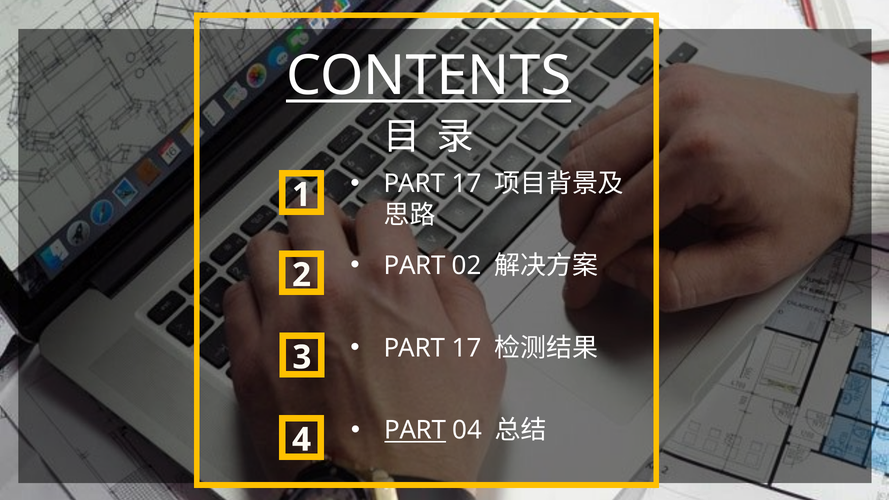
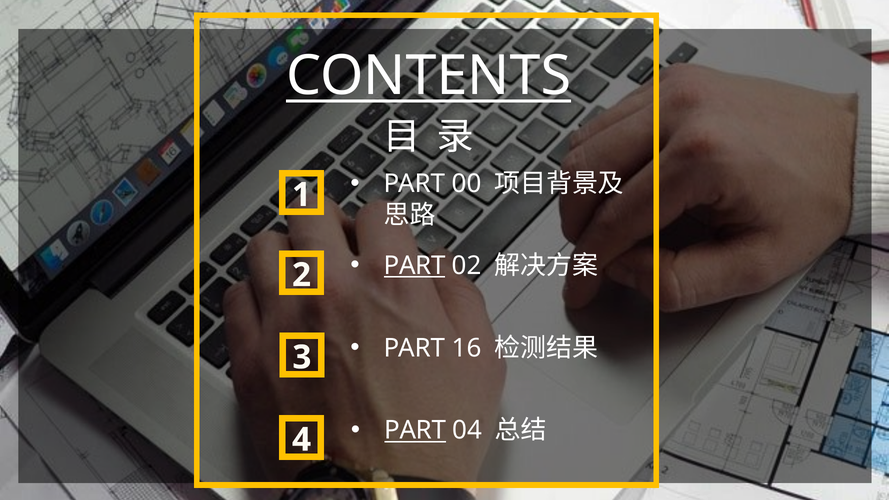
17: 17 -> 00 (467, 184)
PART underline: none -> present (415, 266)
17: 17 -> 16 (467, 348)
